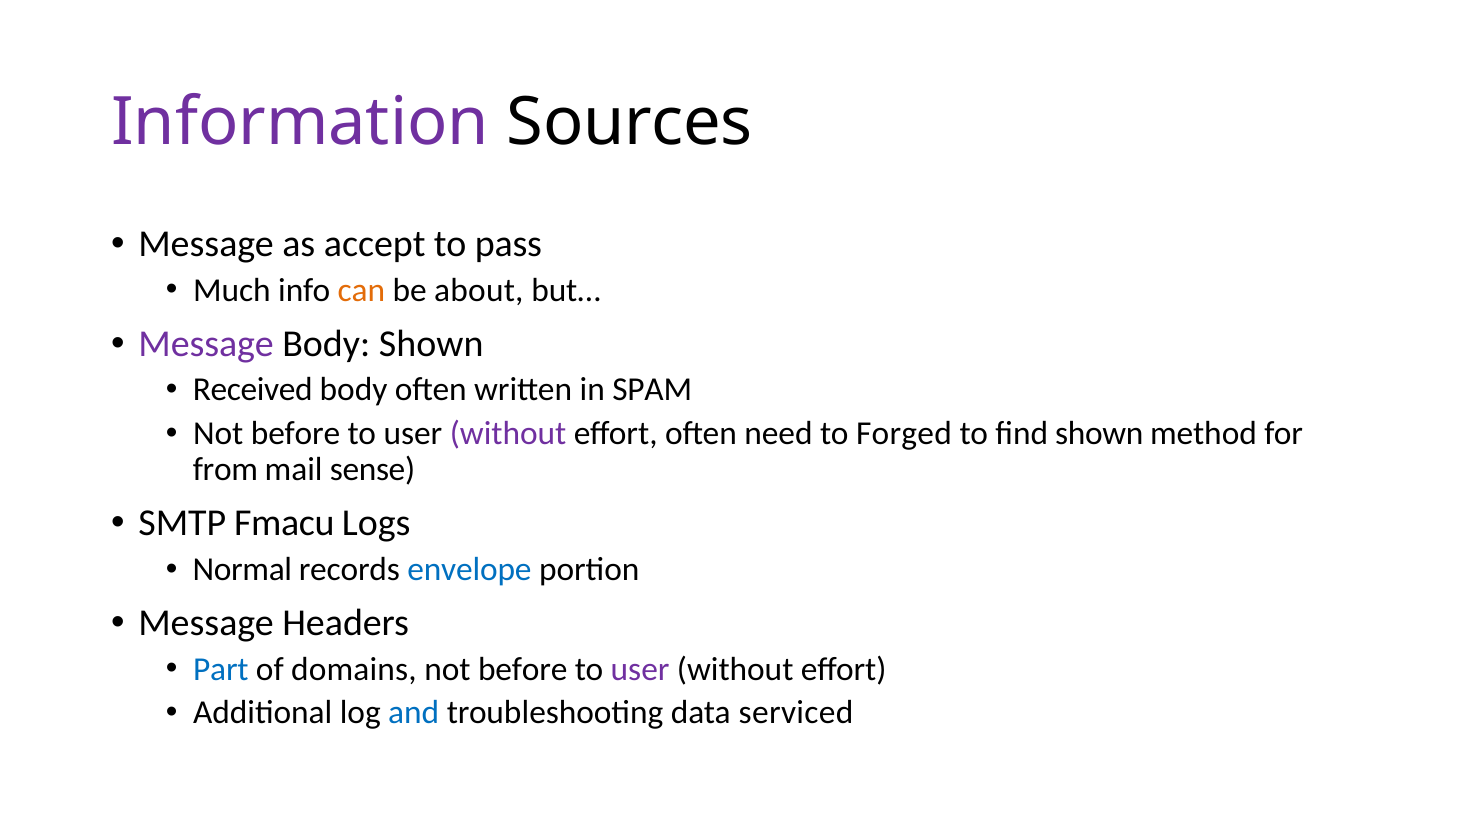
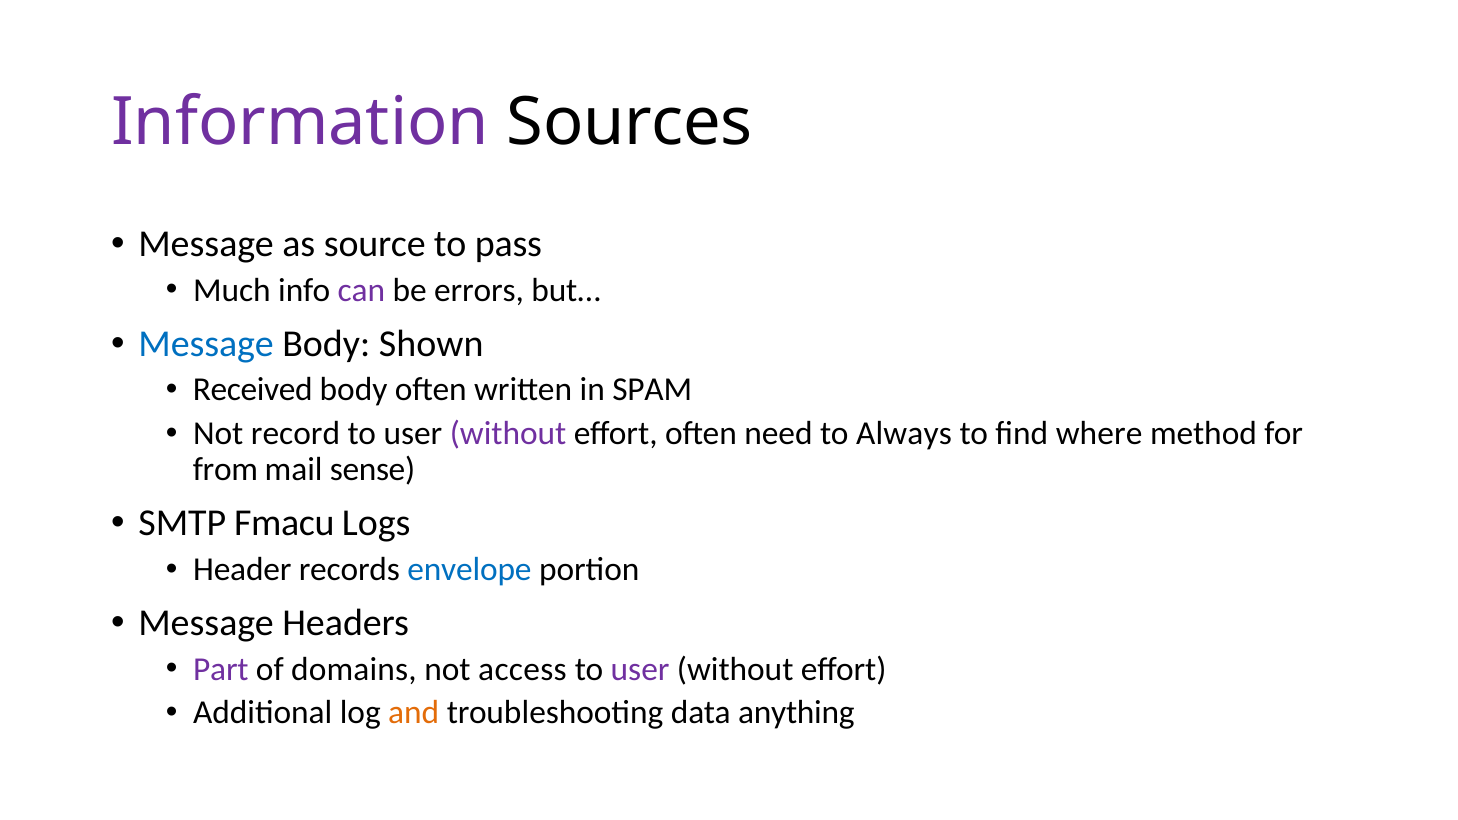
accept: accept -> source (375, 244)
can colour: orange -> purple (361, 290)
about: about -> errors (479, 290)
Message colour: purple -> blue (206, 344)
before: before -> record (295, 434)
Forged: Forged -> Always (904, 434)
find shown: shown -> where (1099, 434)
Normal: Normal -> Header (242, 570)
Part colour: blue -> purple (221, 669)
before: before -> access (522, 669)
and colour: blue -> orange (414, 713)
serviced: serviced -> anything (796, 713)
